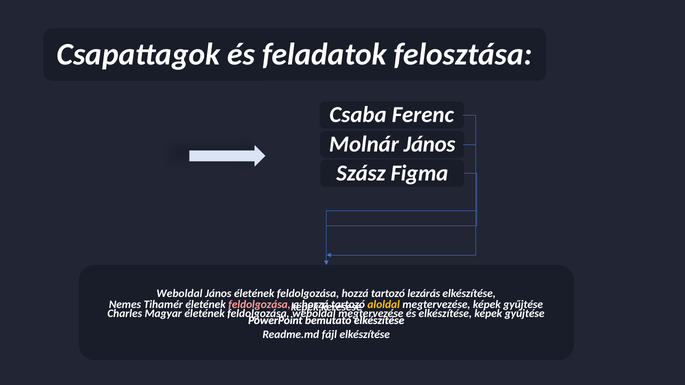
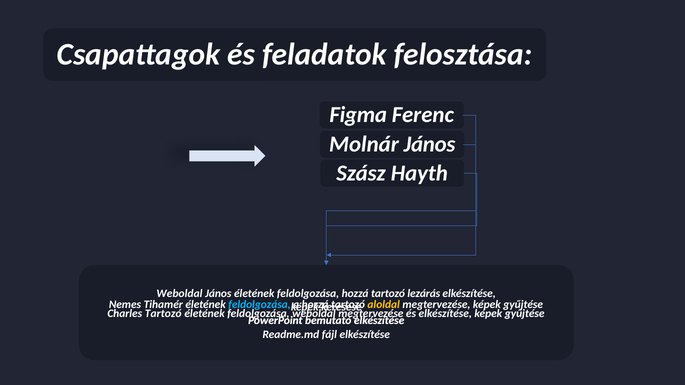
Csaba: Csaba -> Figma (358, 115)
Figma: Figma -> Hayth (419, 173)
feldolgozása colour: pink -> light blue (259, 305)
Charles Magyar: Magyar -> Tartozó (163, 314)
